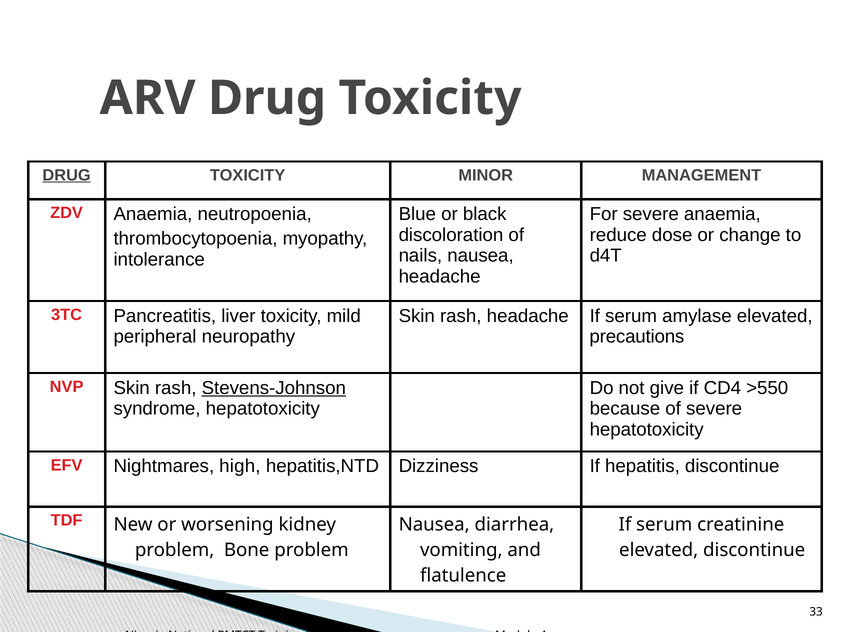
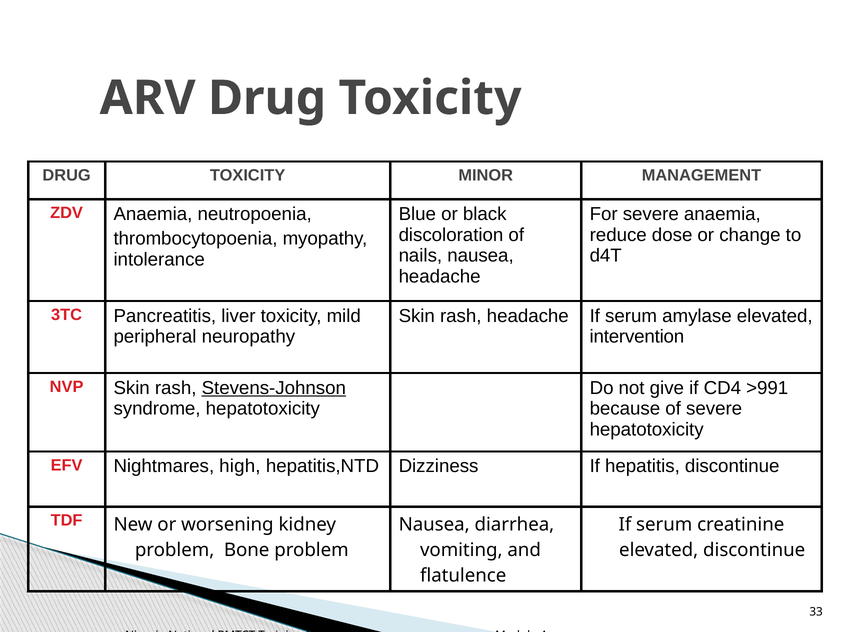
DRUG underline: present -> none (67, 175)
precautions: precautions -> intervention (637, 337)
>550: >550 -> >991 (767, 388)
